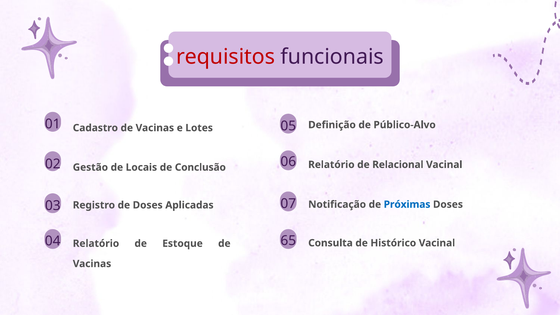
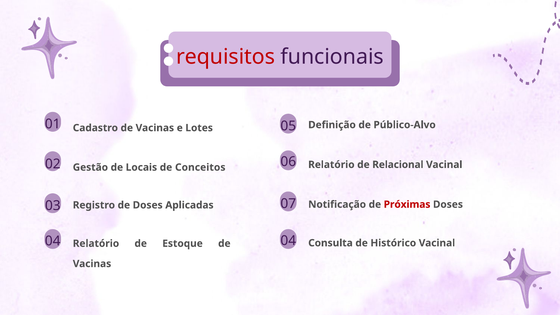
Conclusão: Conclusão -> Conceitos (200, 167)
Próximas colour: blue -> red (407, 204)
04 65: 65 -> 04 (288, 241)
